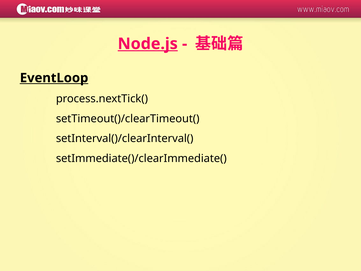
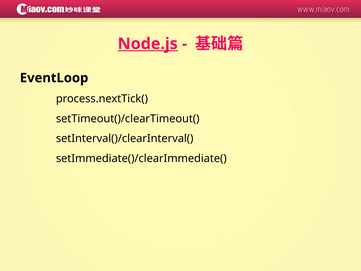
EventLoop underline: present -> none (54, 78)
